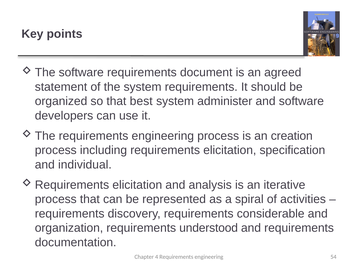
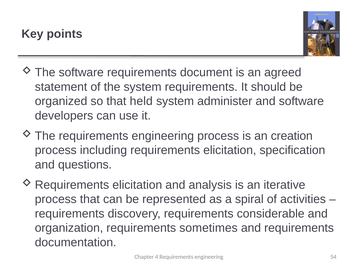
best: best -> held (141, 101)
individual: individual -> questions (85, 164)
understood: understood -> sometimes (209, 228)
